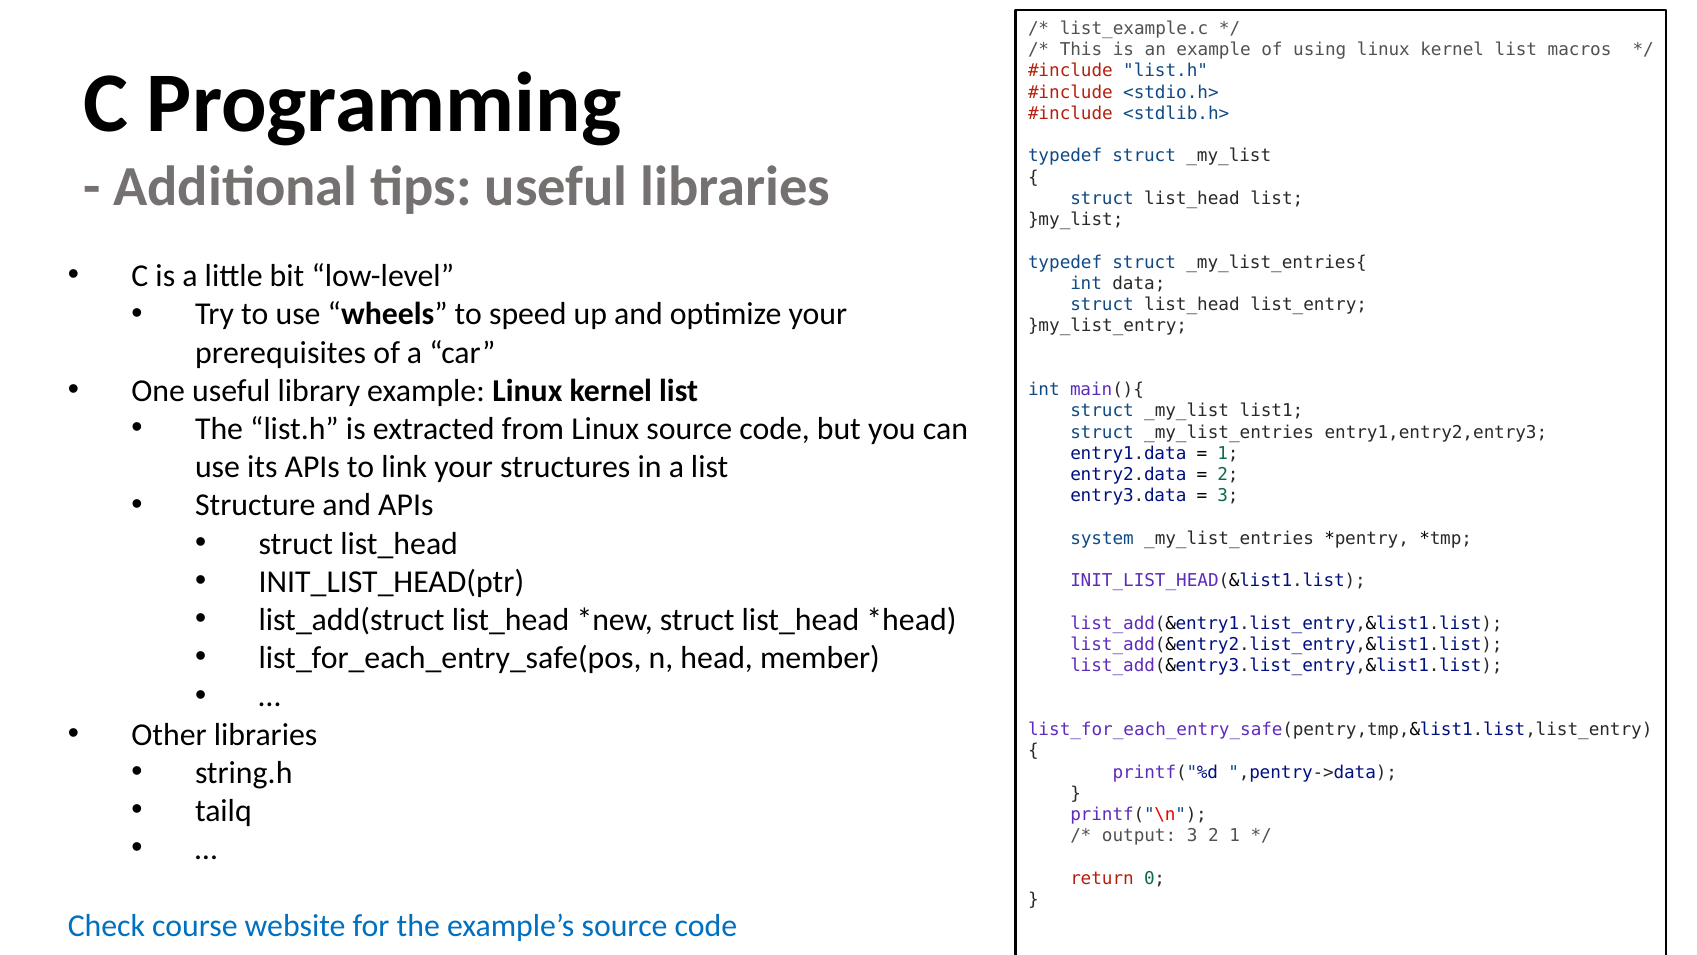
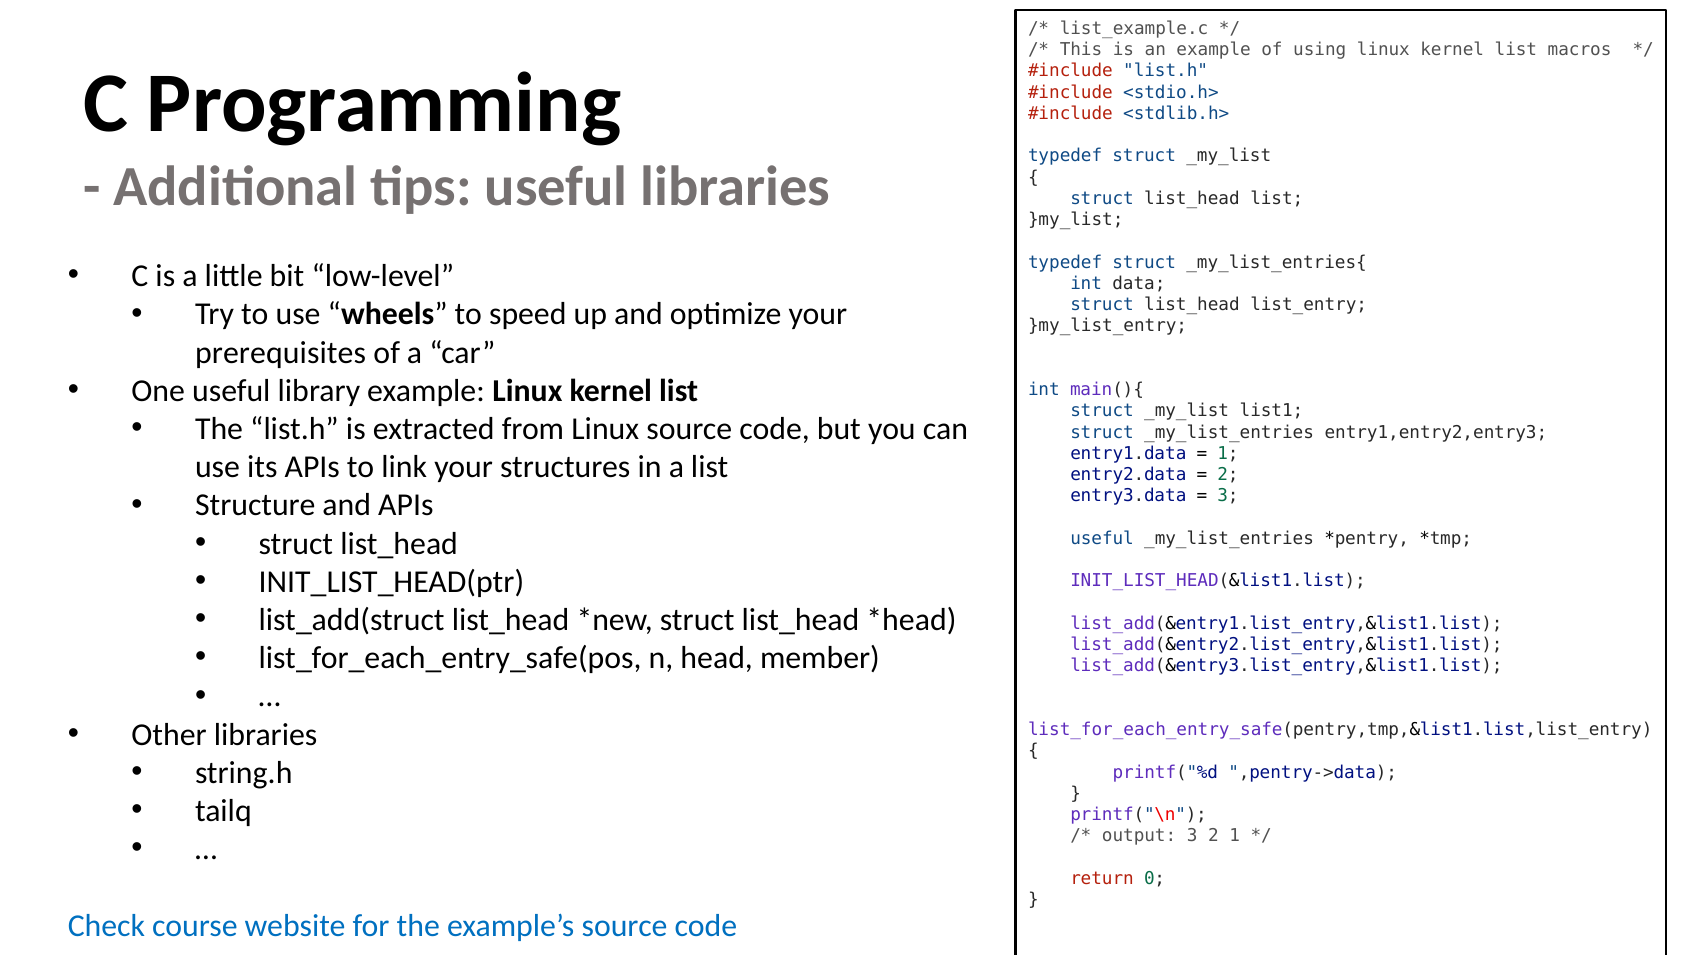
system: system -> useful (1102, 538)
